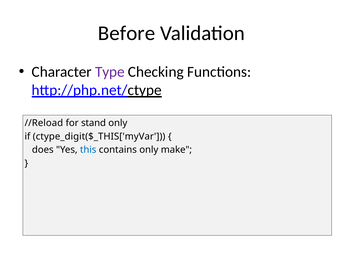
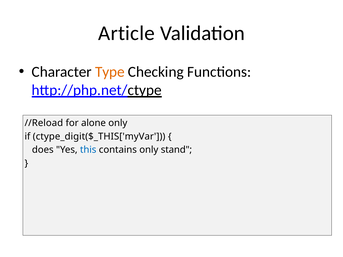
Before: Before -> Article (126, 33)
Type colour: purple -> orange (110, 72)
stand: stand -> alone (93, 123)
make: make -> stand (176, 150)
